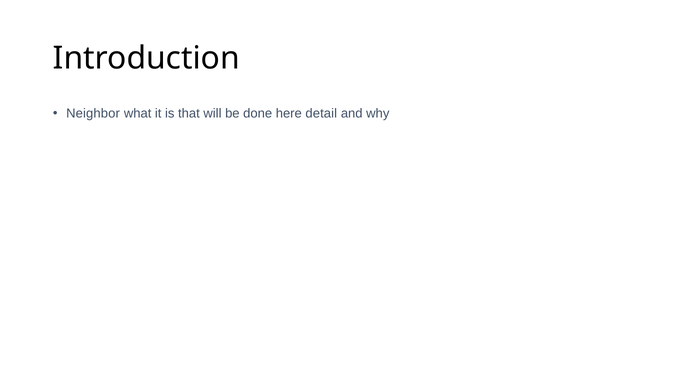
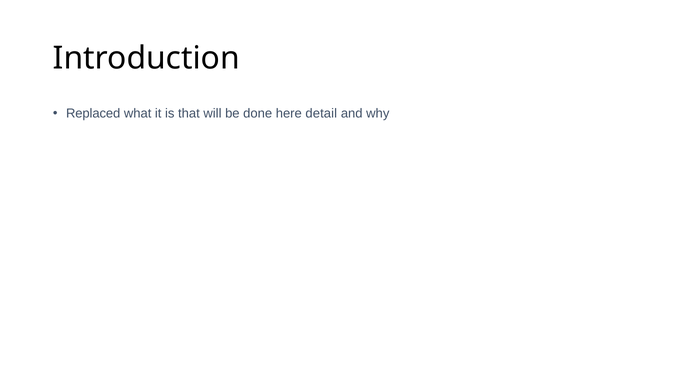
Neighbor: Neighbor -> Replaced (93, 114)
